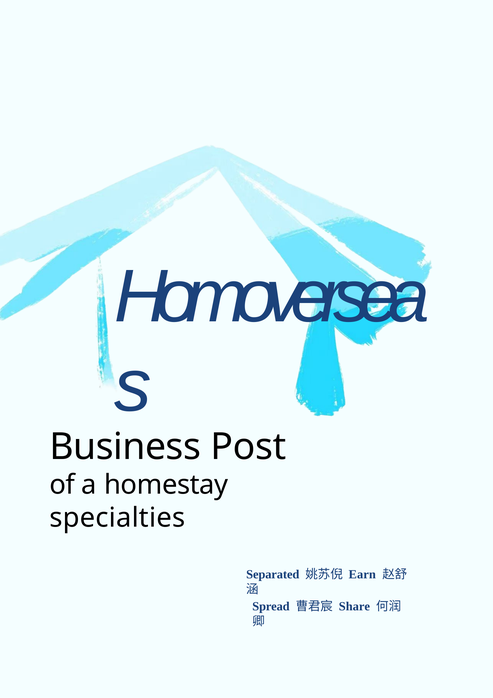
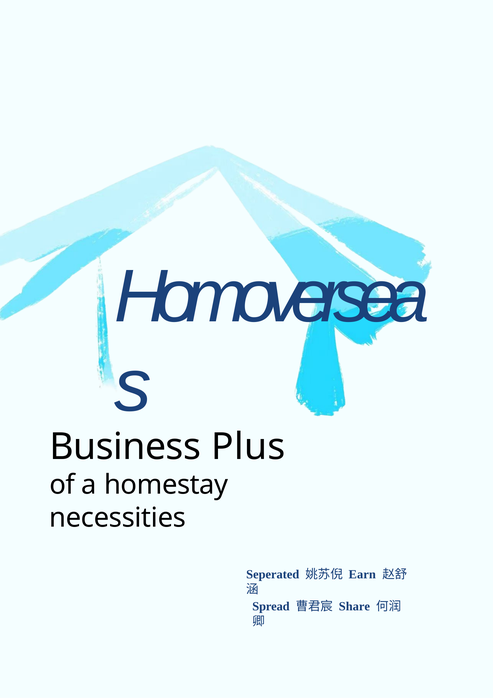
Post: Post -> Plus (248, 447)
specialties: specialties -> necessities (118, 518)
Separated: Separated -> Seperated (273, 574)
